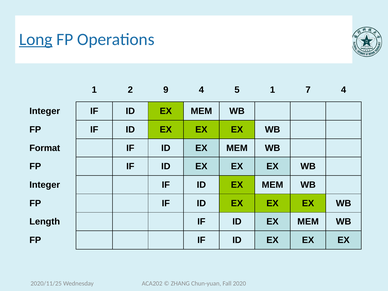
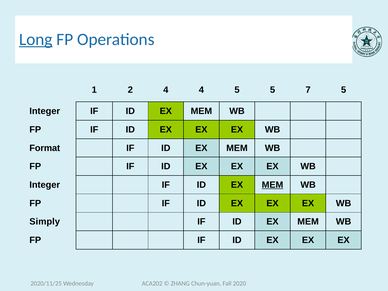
2 9: 9 -> 4 (166, 90)
5 1: 1 -> 5 (273, 90)
7 4: 4 -> 5 (344, 90)
MEM underline: none -> present (273, 185)
Length: Length -> Simply (45, 222)
